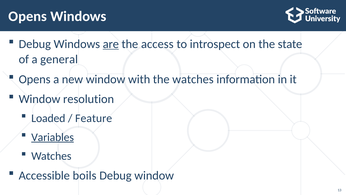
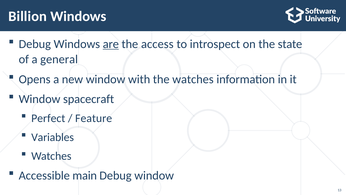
Opens: Opens -> Billion (28, 16)
resolution: resolution -> spacecraft (89, 99)
Loaded: Loaded -> Perfect (48, 118)
Variables underline: present -> none (53, 137)
boils: boils -> main (85, 175)
